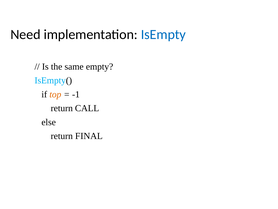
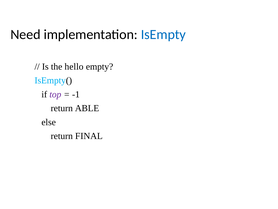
same: same -> hello (74, 66)
top colour: orange -> purple (55, 94)
CALL: CALL -> ABLE (87, 108)
